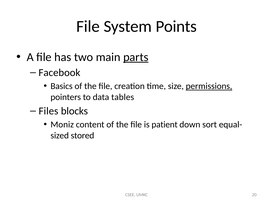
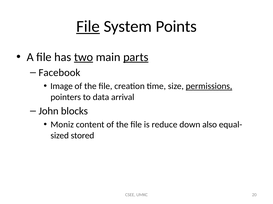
File underline: none -> present (88, 26)
two underline: none -> present (84, 57)
Basics: Basics -> Image (62, 86)
tables: tables -> arrival (123, 97)
Files: Files -> John (49, 111)
patient: patient -> reduce (165, 125)
sort: sort -> also (210, 125)
